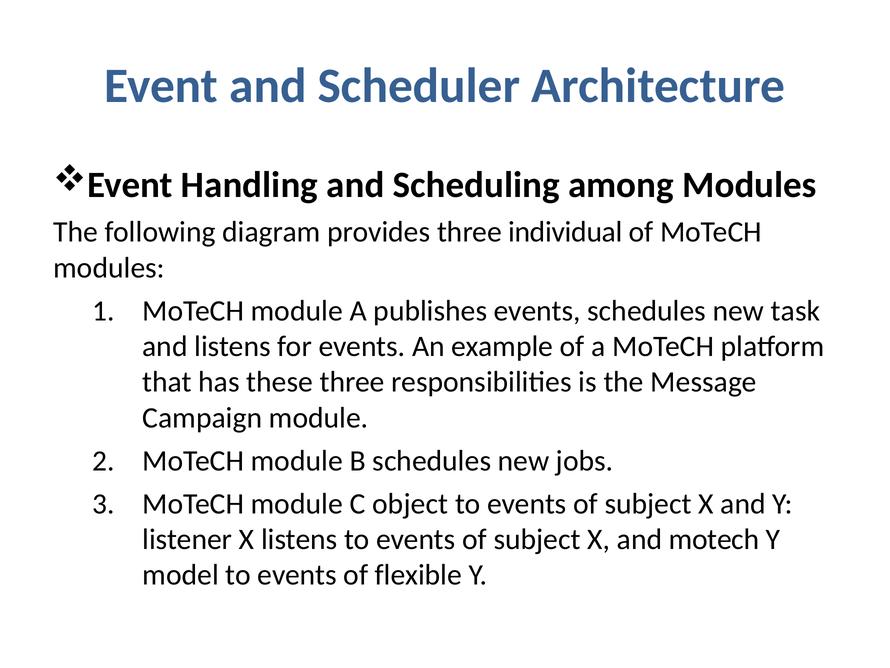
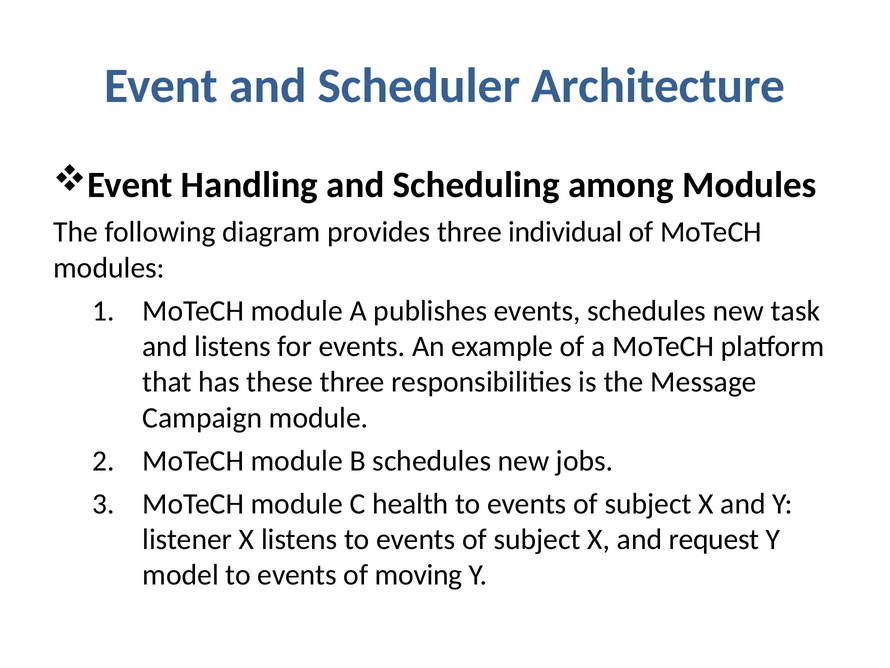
object: object -> health (410, 503)
and motech: motech -> request (714, 539)
flexible: flexible -> moving (419, 575)
